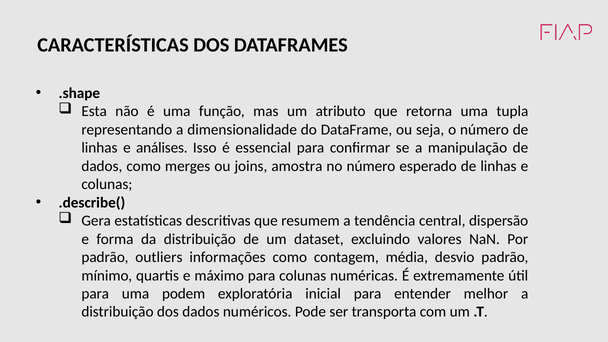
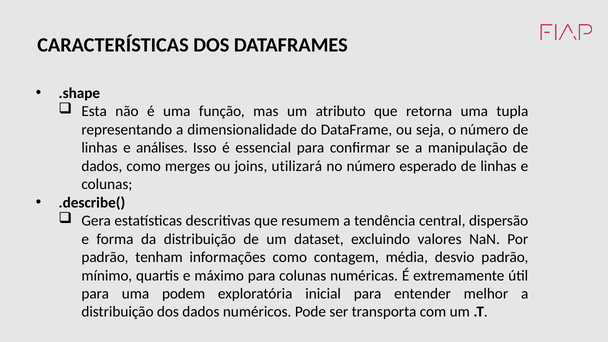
amostra: amostra -> utilizará (297, 166)
outliers: outliers -> tenham (159, 257)
